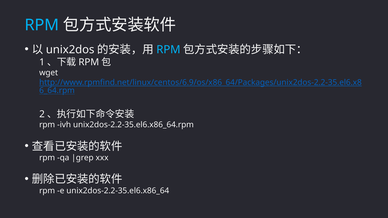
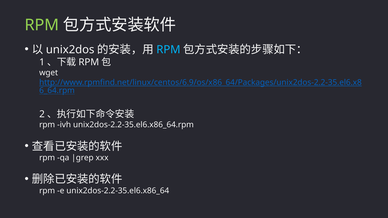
RPM colour: light blue -> light green (42, 25)
